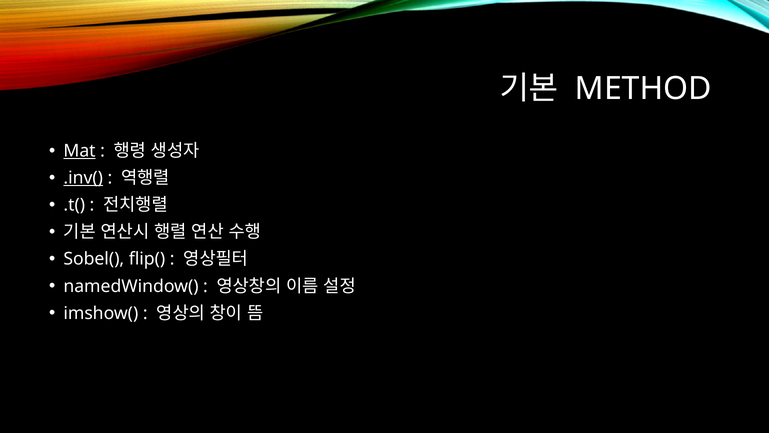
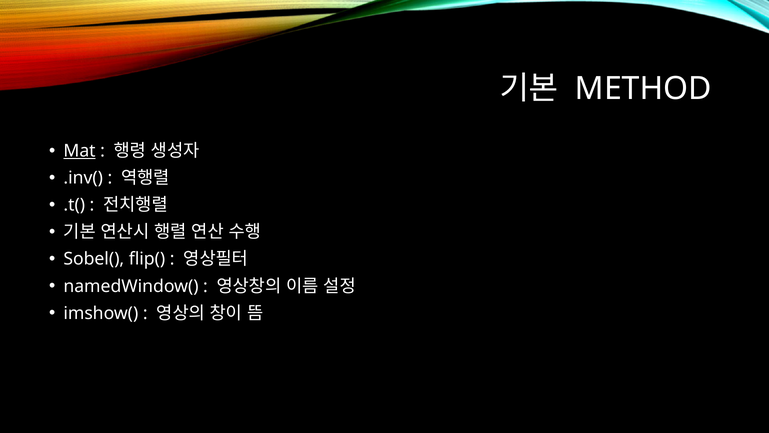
.inv( underline: present -> none (83, 178)
